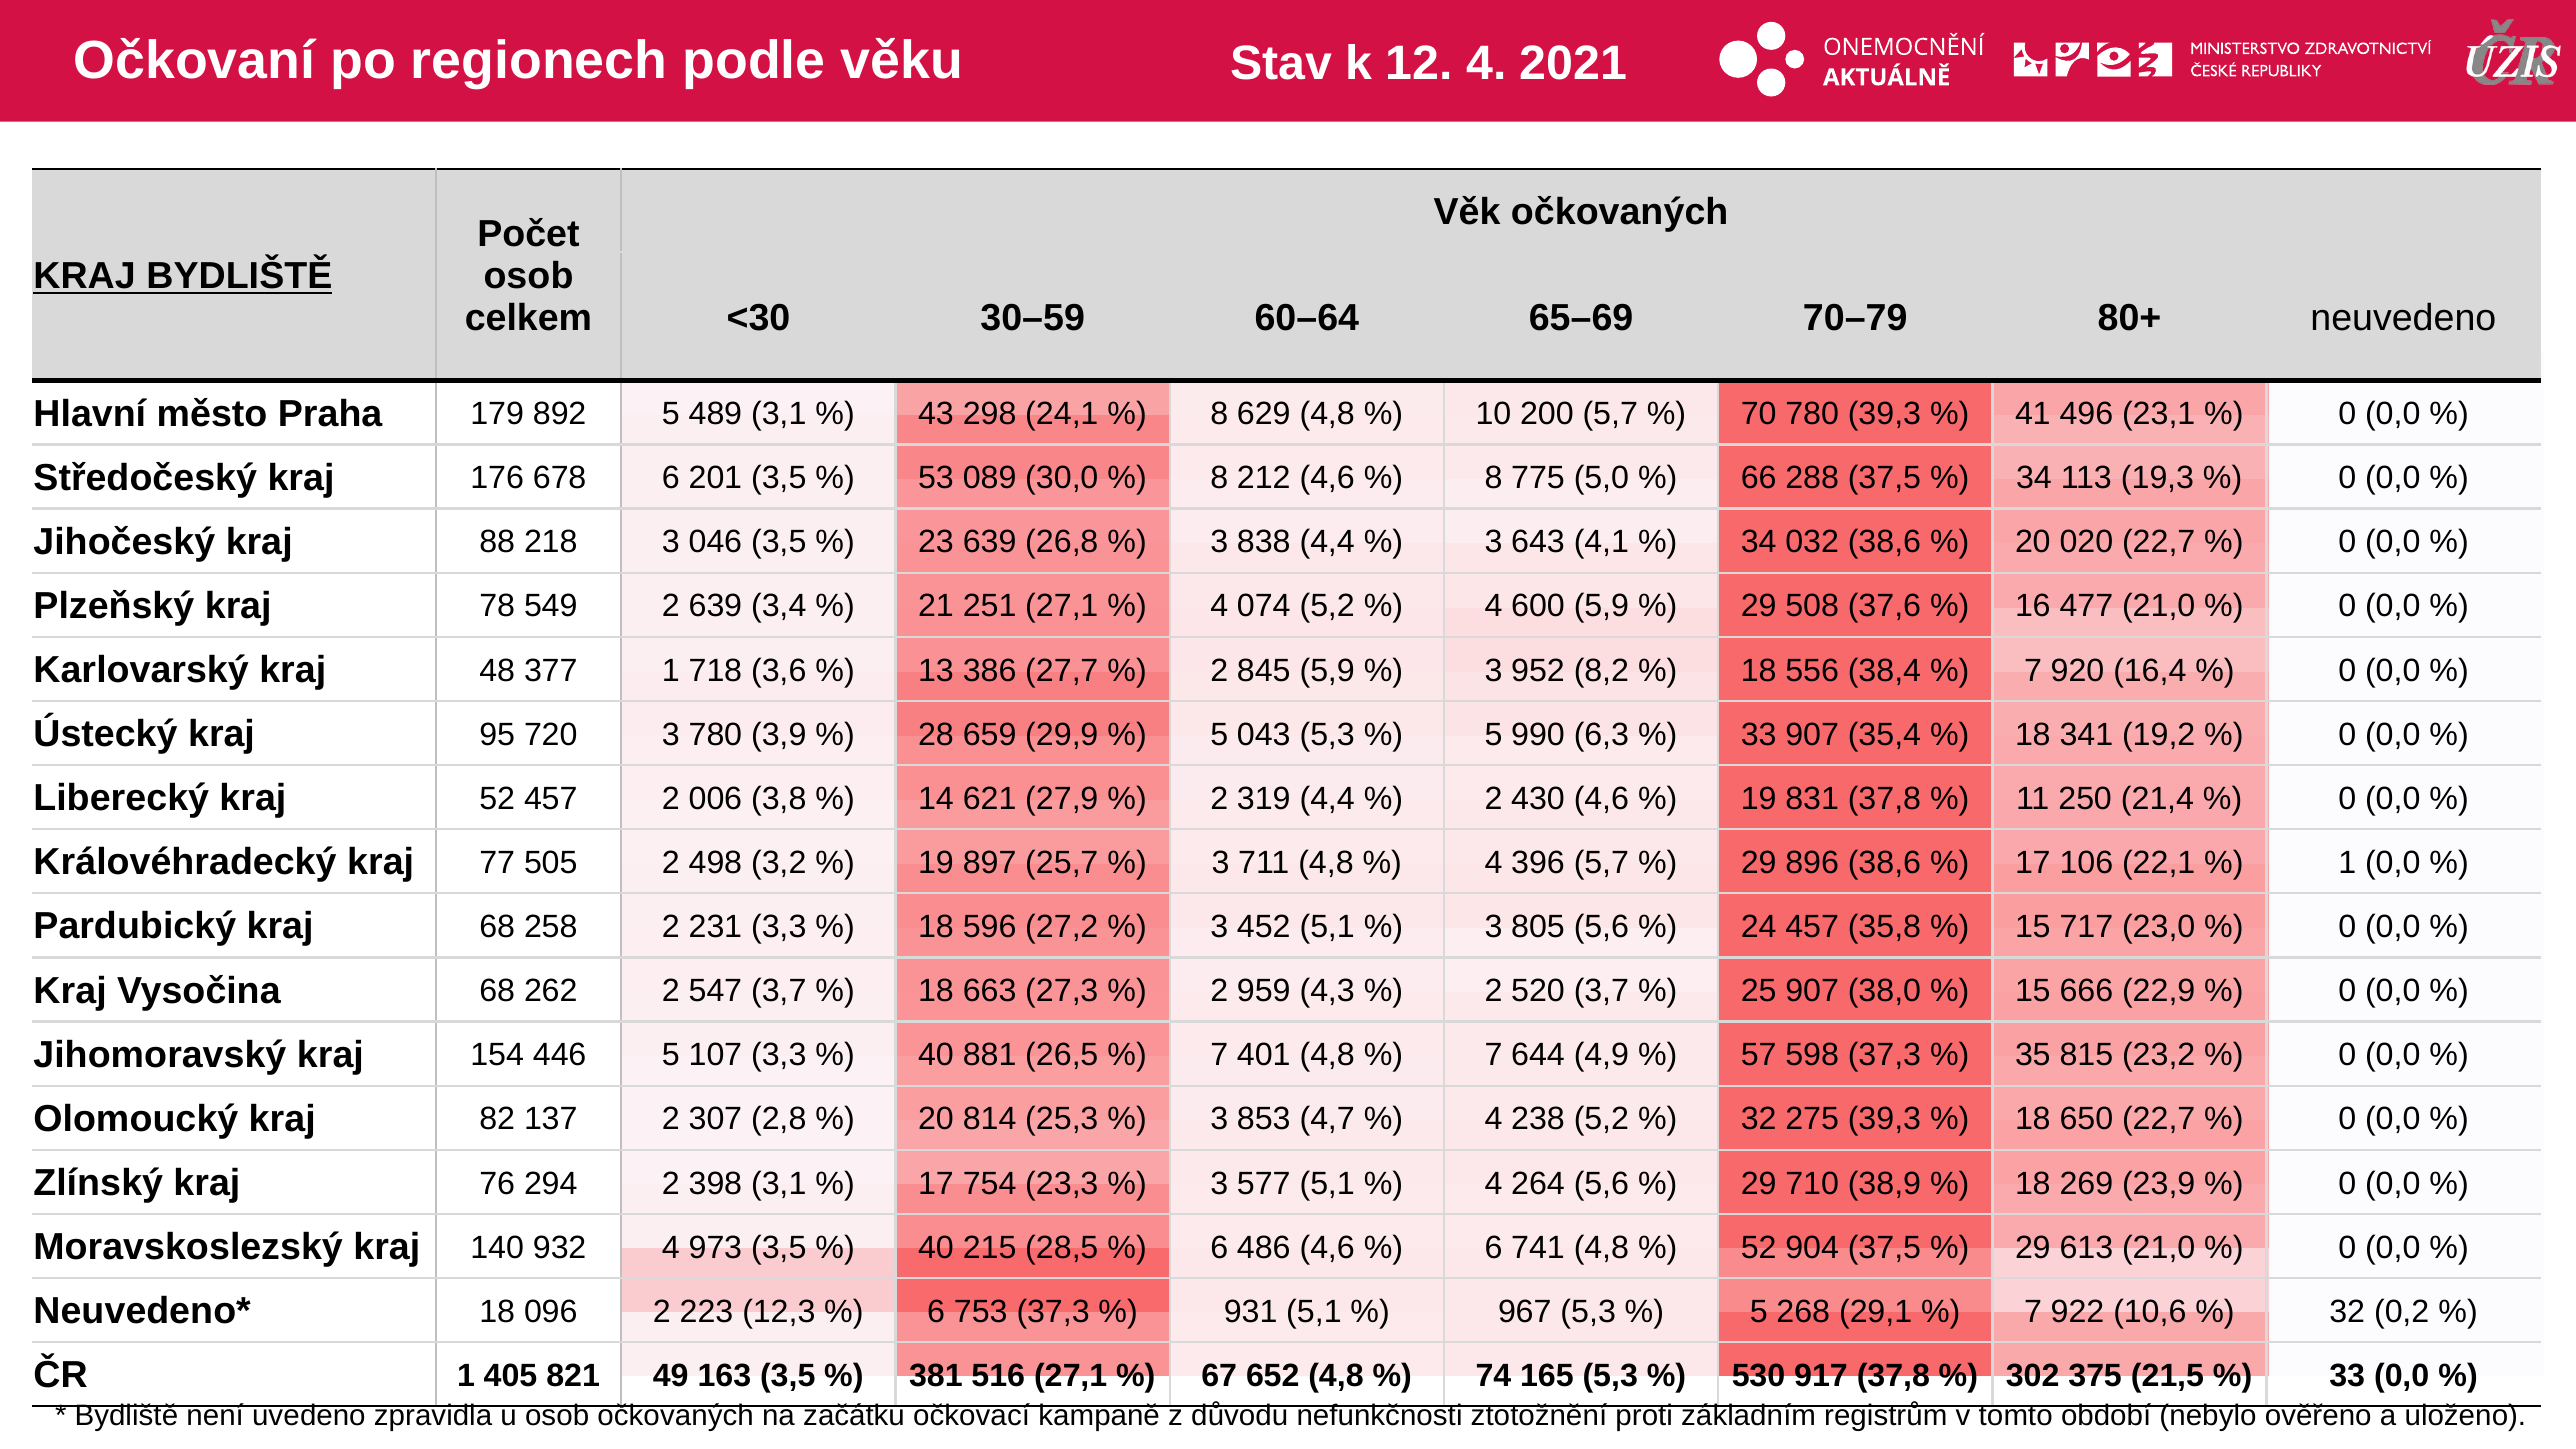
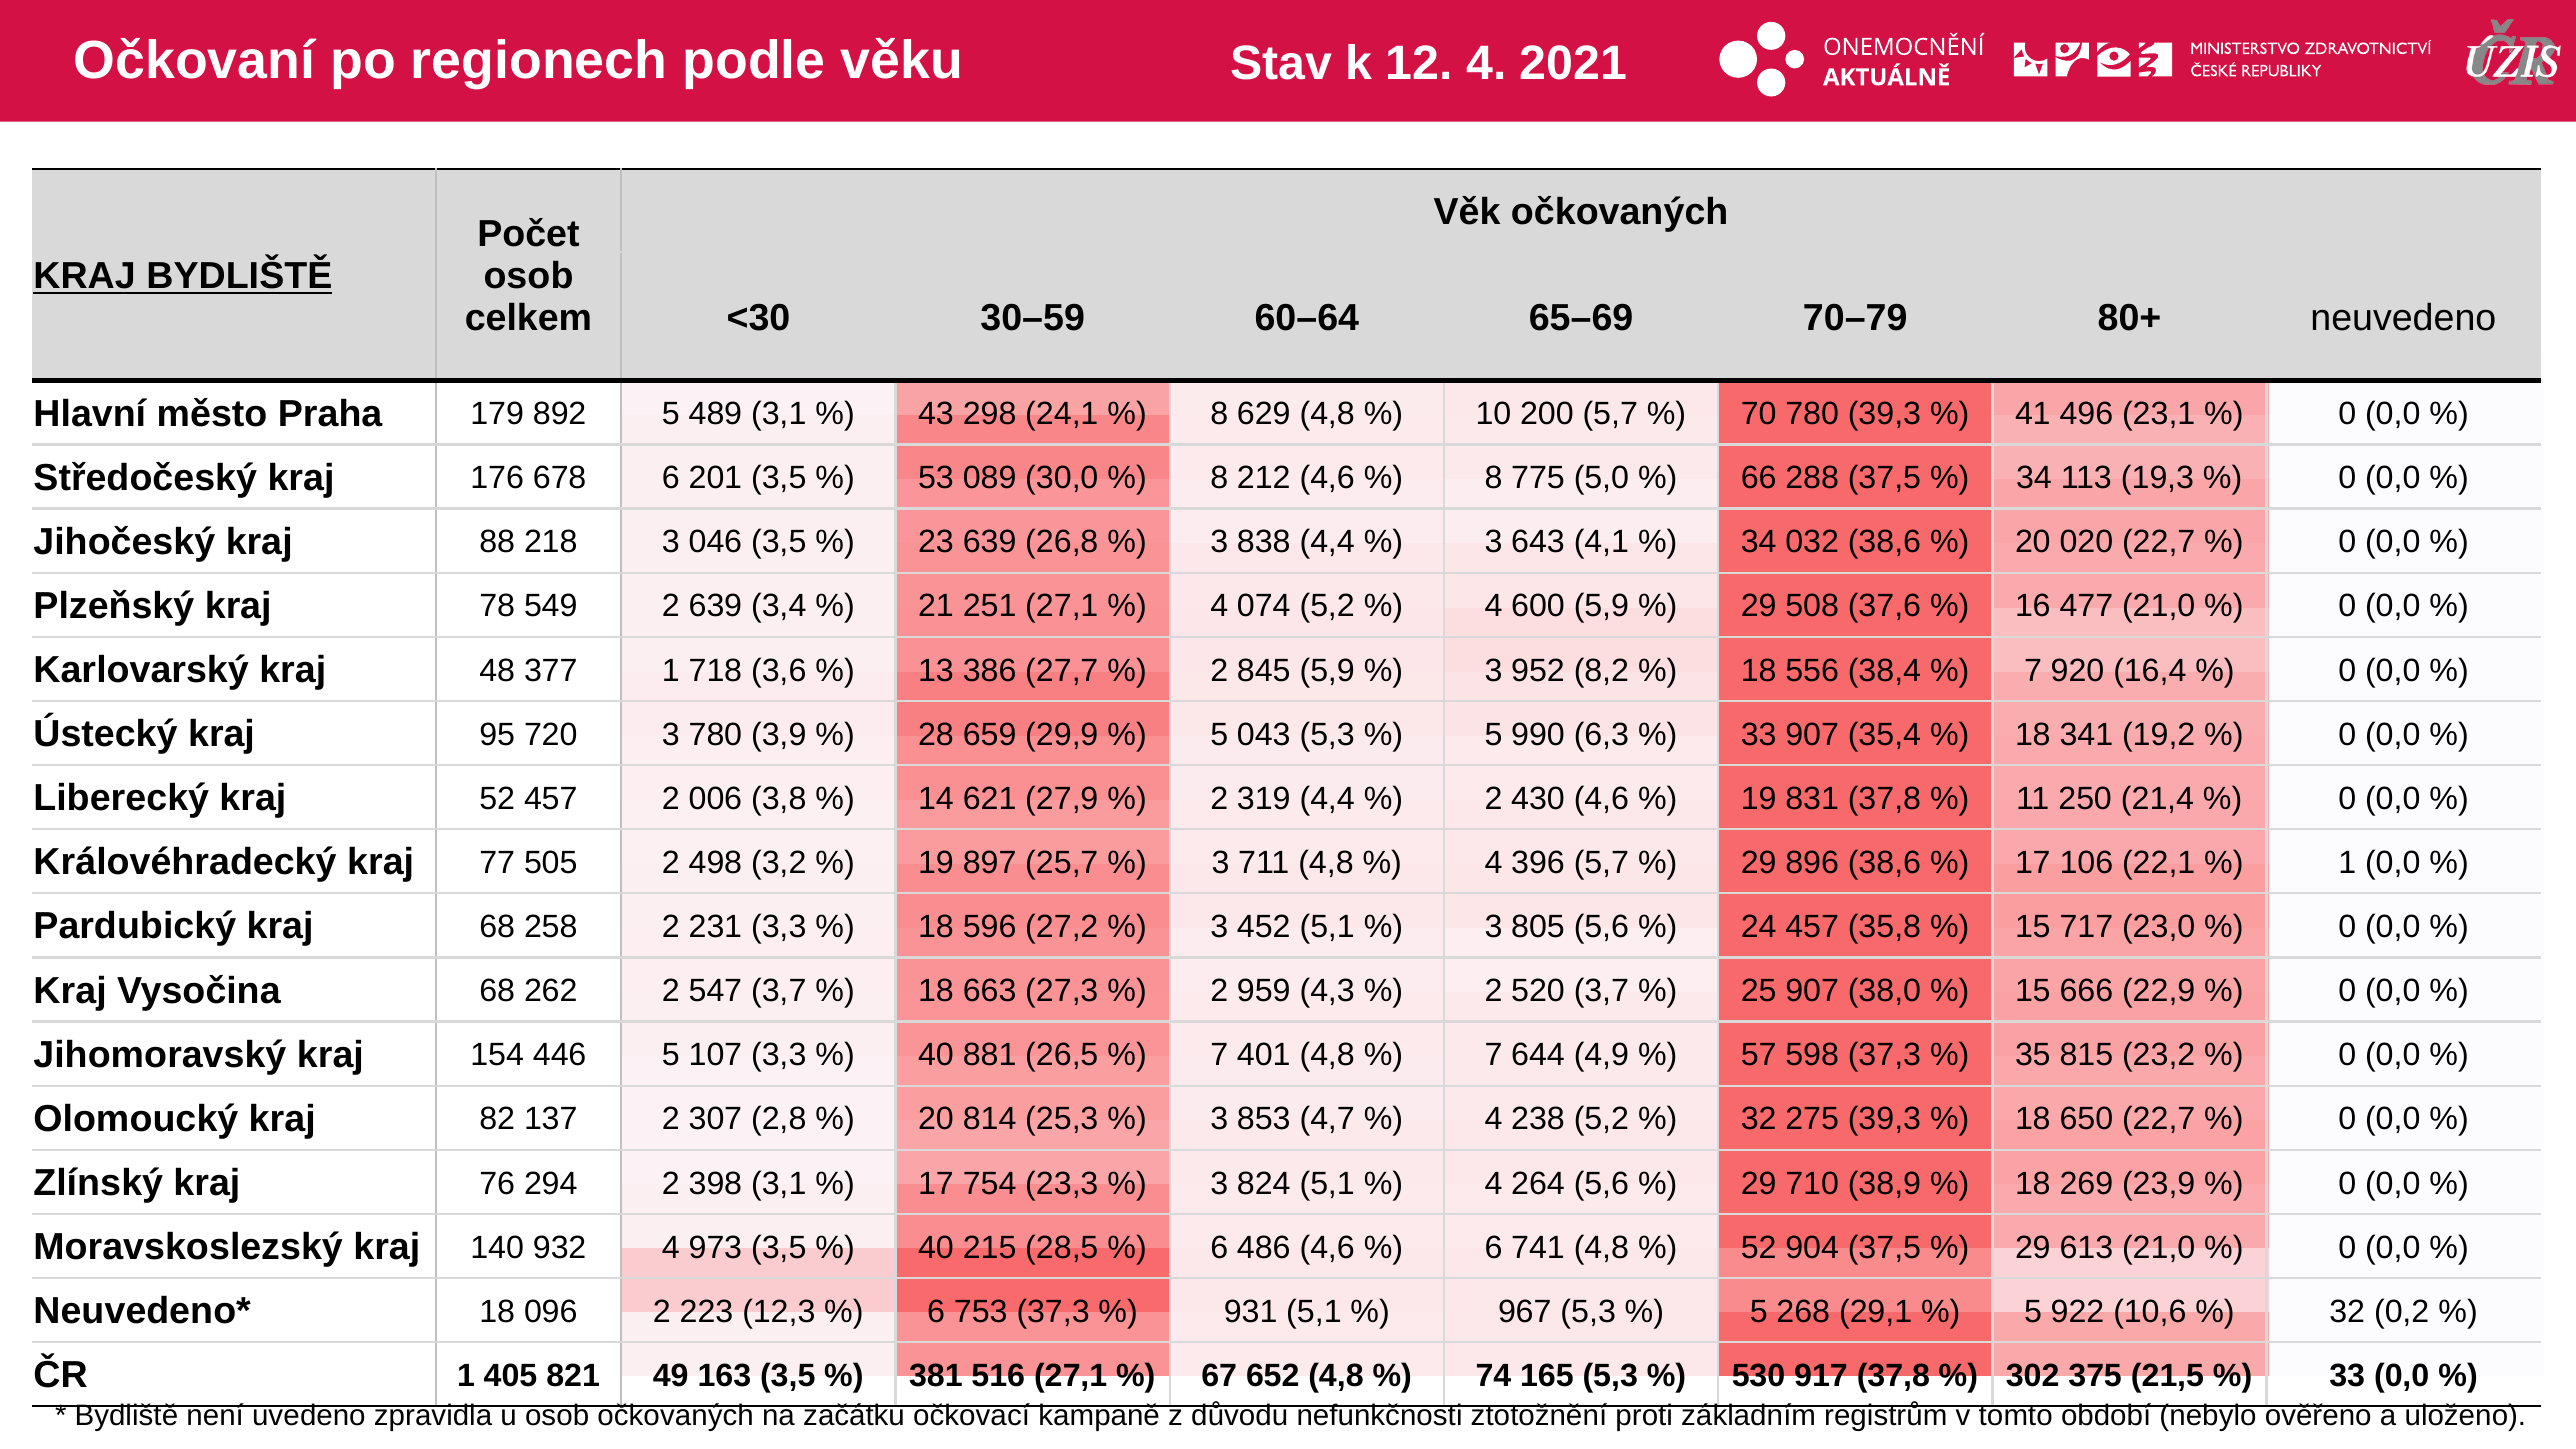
577: 577 -> 824 (1264, 1183)
7: 7 -> 5 (2033, 1312)
